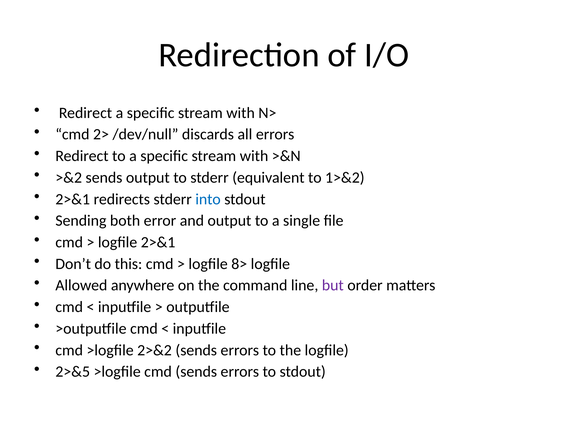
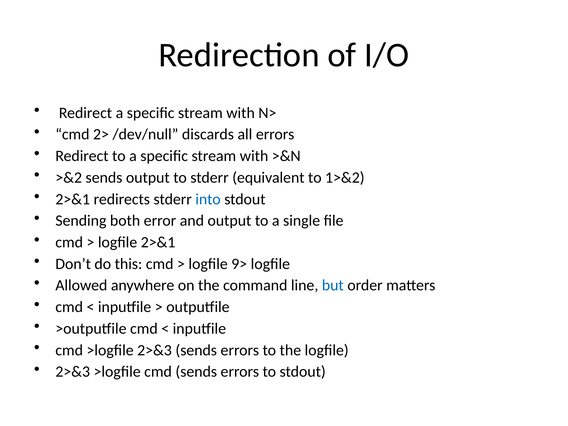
8>: 8> -> 9> (239, 264)
but colour: purple -> blue (333, 285)
>logfile 2>&2: 2>&2 -> 2>&3 (155, 350)
2>&5: 2>&5 -> 2>&3 (73, 372)
